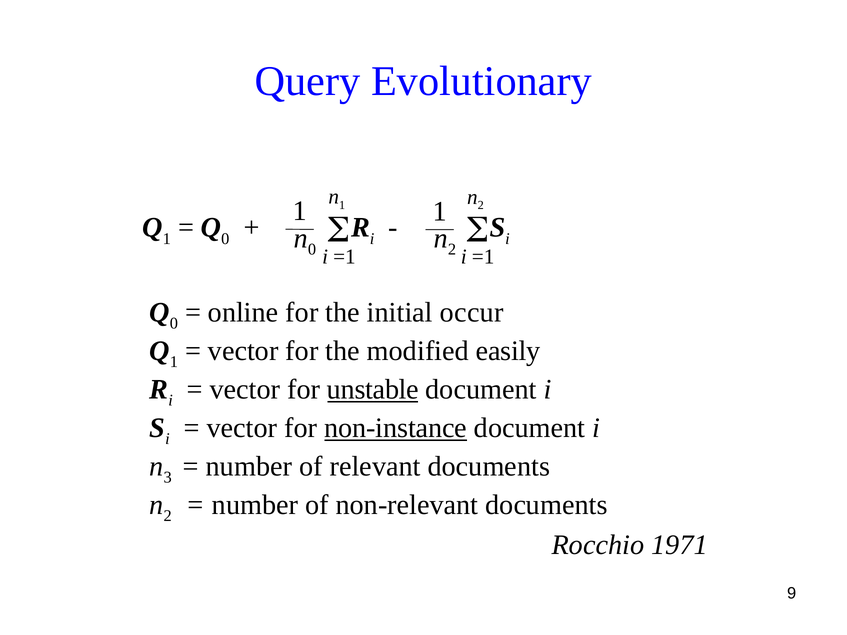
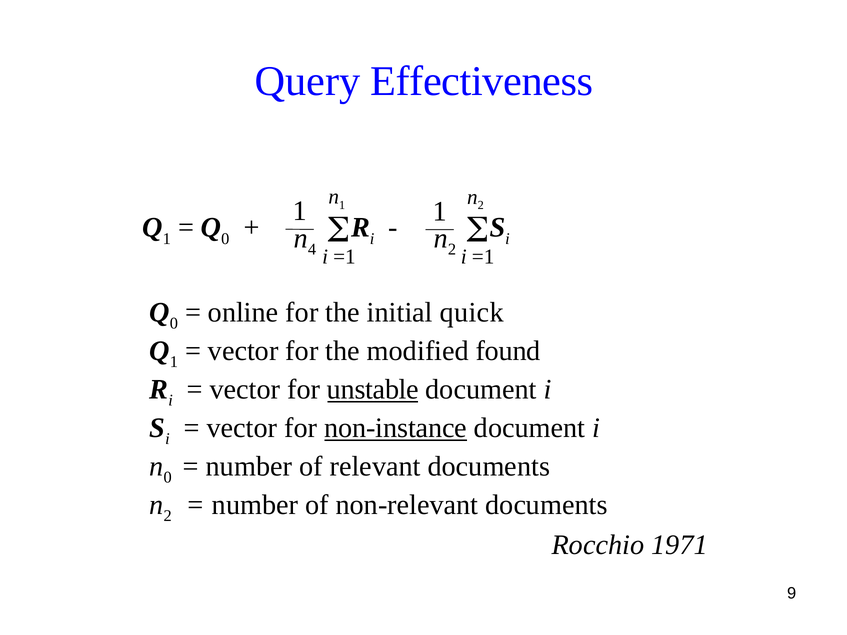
Evolutionary: Evolutionary -> Effectiveness (482, 81)
0: 0 -> 4 (312, 249)
occur: occur -> quick (472, 312)
easily: easily -> found (508, 351)
3: 3 -> 0 (168, 478)
